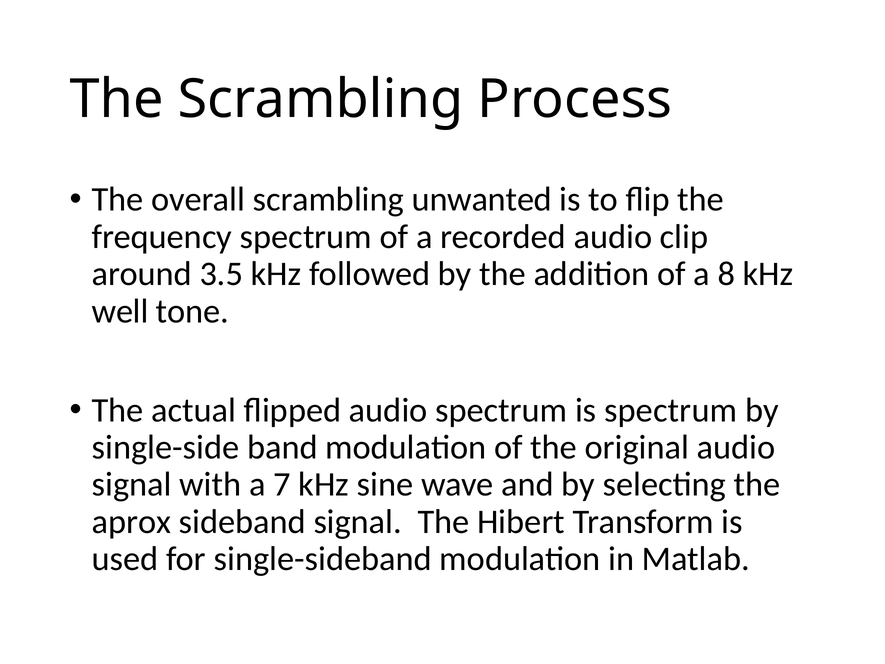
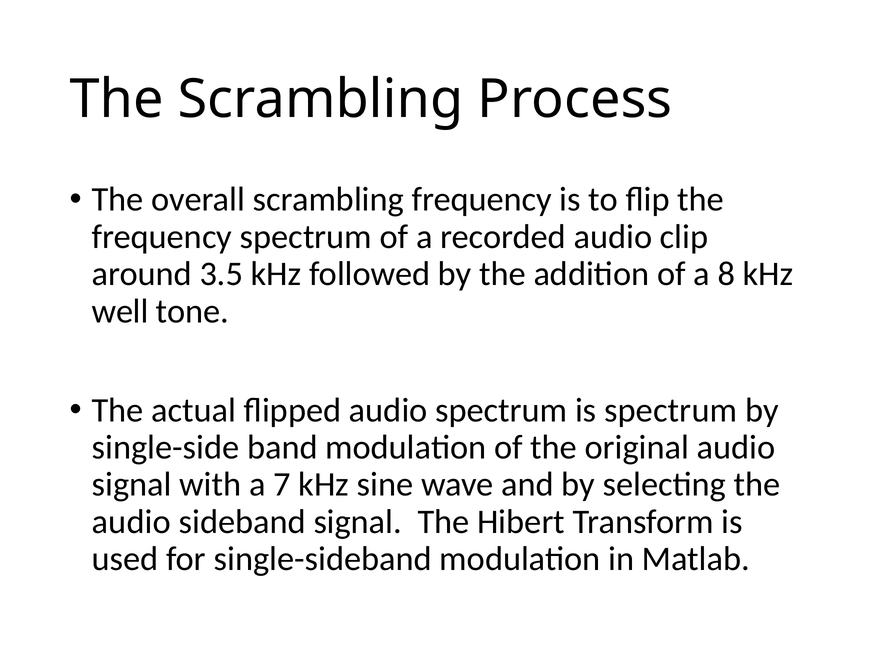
scrambling unwanted: unwanted -> frequency (482, 200)
aprox: aprox -> audio (131, 522)
